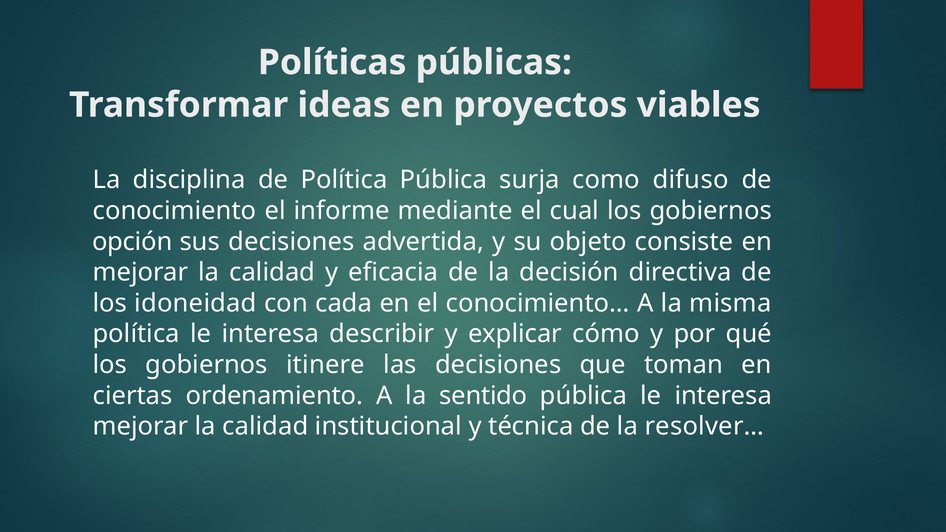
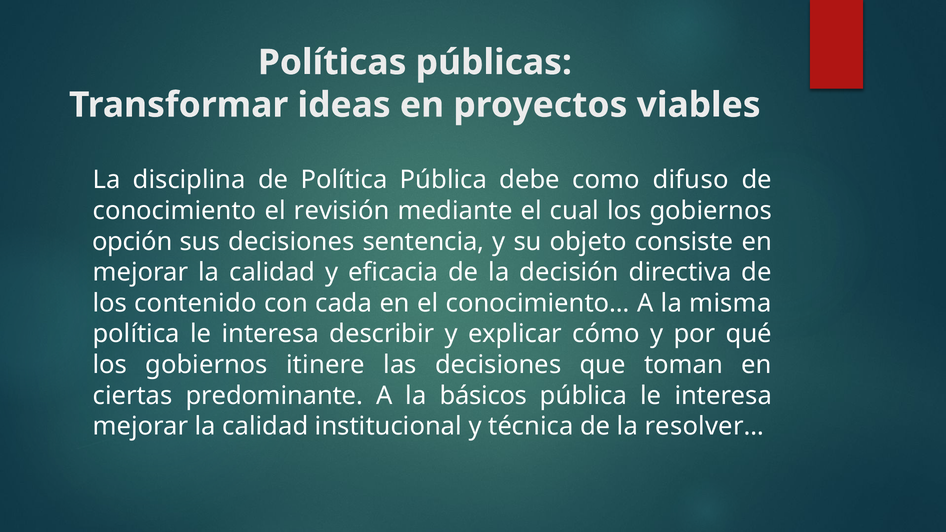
surja: surja -> debe (530, 180)
informe: informe -> revisión (342, 211)
advertida: advertida -> sentencia (423, 242)
idoneidad: idoneidad -> contenido (196, 303)
ordenamiento: ordenamiento -> predominante (274, 396)
sentido: sentido -> básicos (483, 396)
